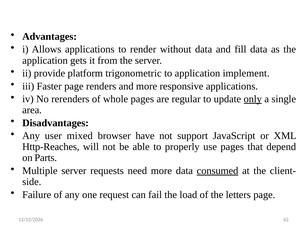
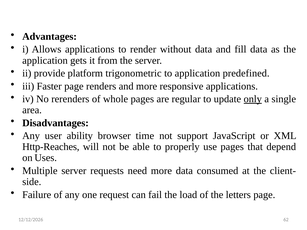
implement: implement -> predefined (246, 73)
mixed: mixed -> ability (80, 136)
have: have -> time (145, 136)
Parts: Parts -> Uses (46, 158)
consumed underline: present -> none (218, 171)
